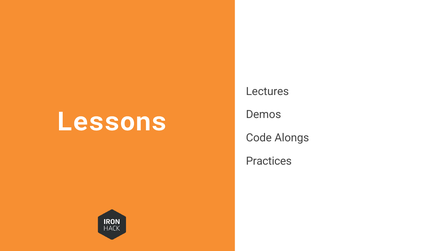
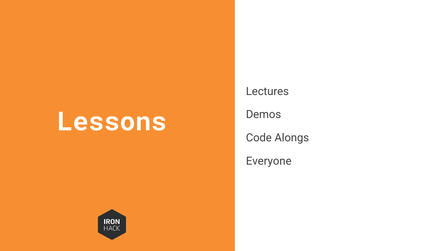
Practices: Practices -> Everyone (269, 161)
